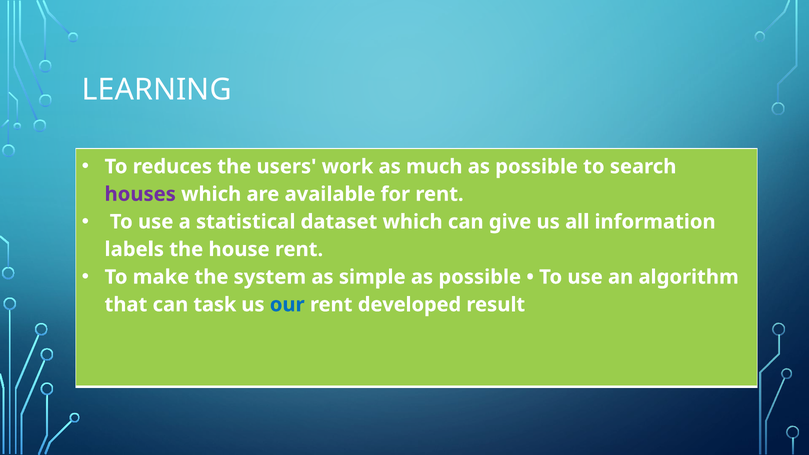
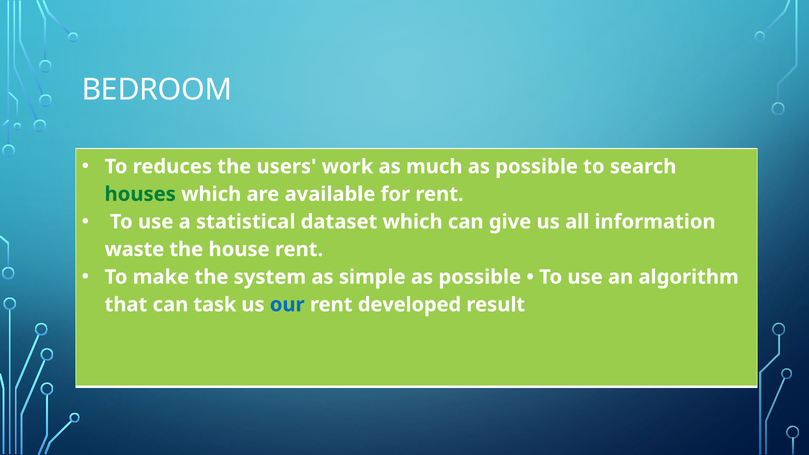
LEARNING: LEARNING -> BEDROOM (157, 90)
houses colour: purple -> green (140, 194)
labels: labels -> waste (134, 249)
